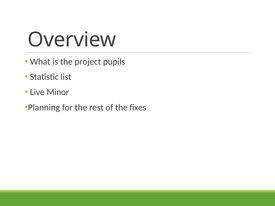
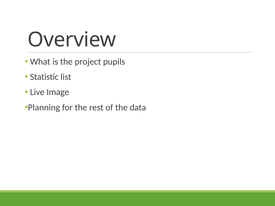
Minor: Minor -> Image (58, 92)
fixes: fixes -> data (138, 108)
